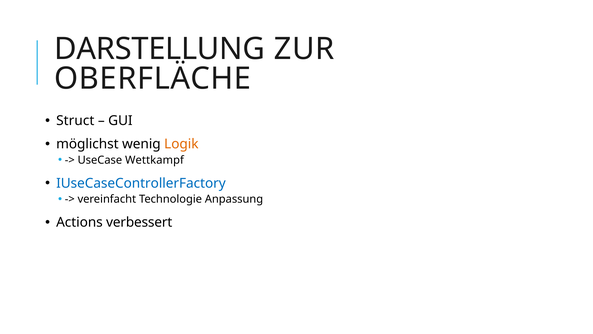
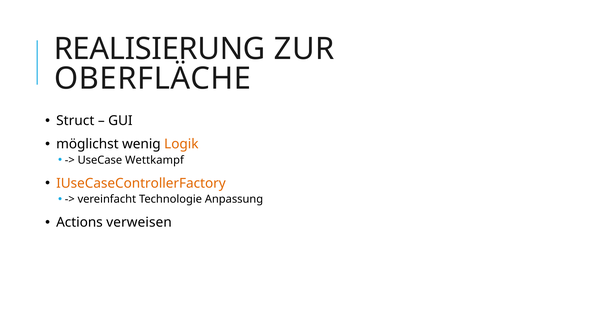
DARSTELLUNG: DARSTELLUNG -> REALISIERUNG (160, 49)
IUseCaseControllerFactory colour: blue -> orange (141, 183)
verbessert: verbessert -> verweisen (139, 222)
